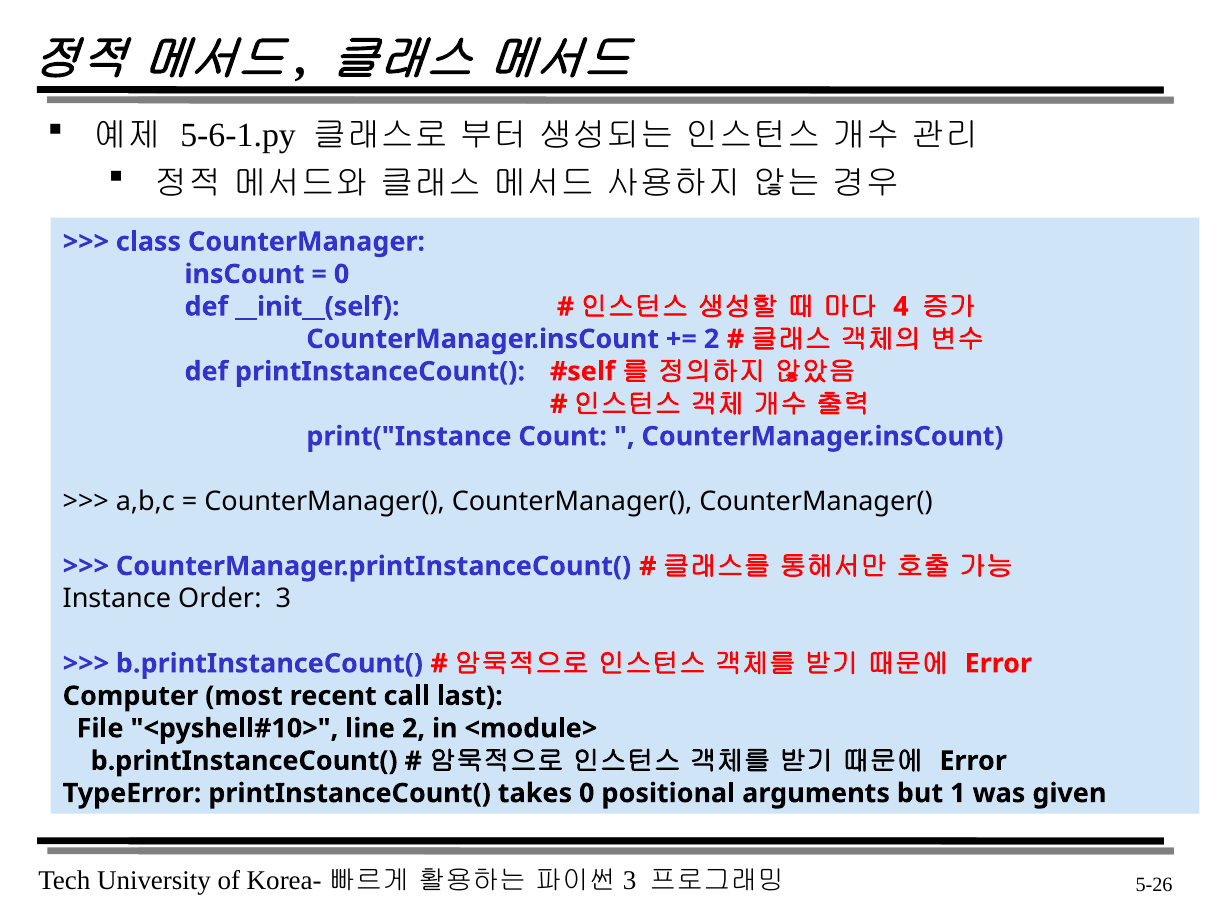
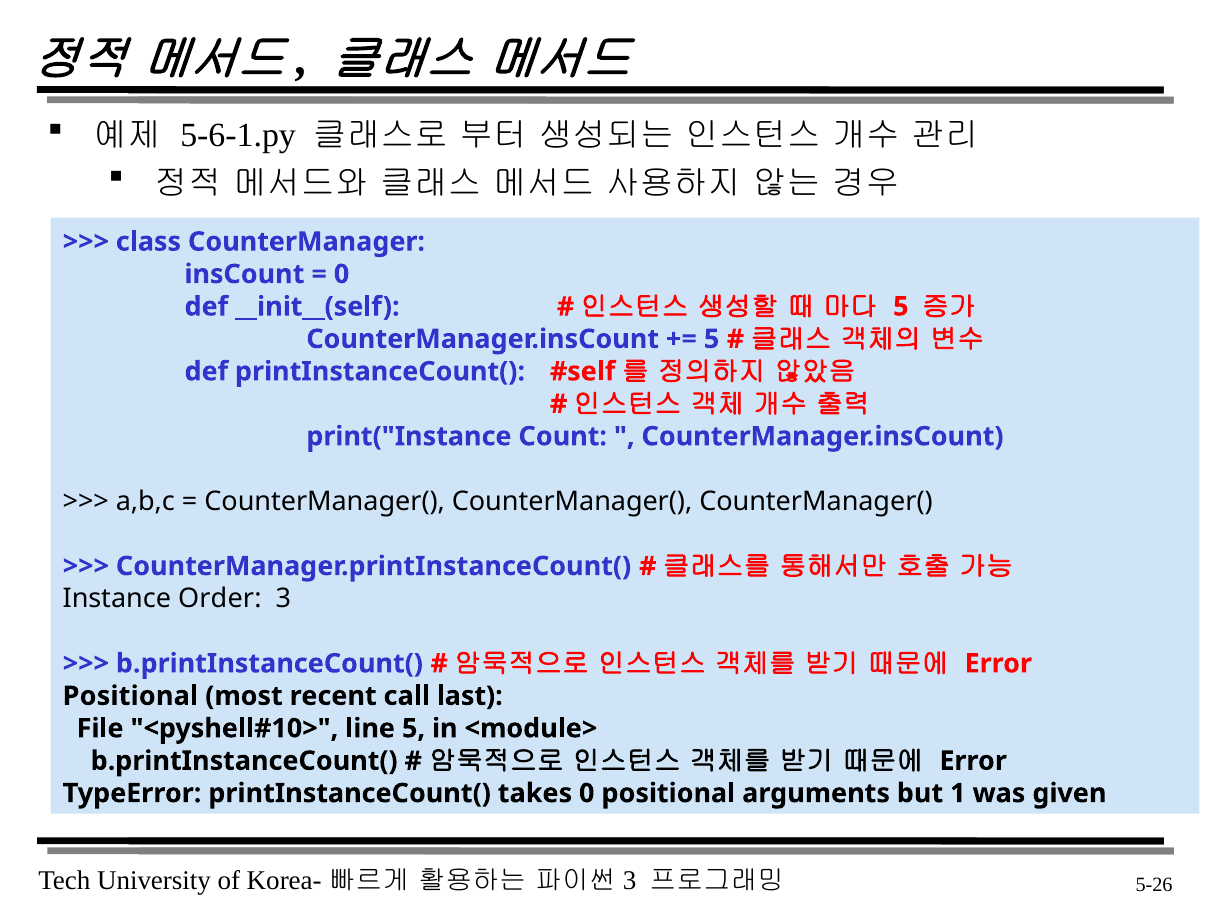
4: 4 -> 5 (901, 307)
2: 2 -> 5 (712, 339)
Computer: Computer -> Positional (130, 696)
line 2: 2 -> 5 (414, 729)
